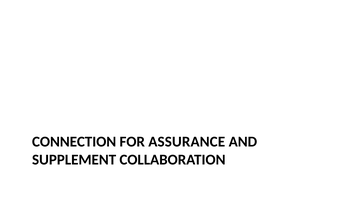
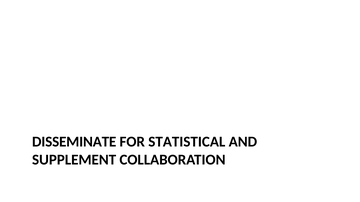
CONNECTION: CONNECTION -> DISSEMINATE (74, 142)
ASSURANCE: ASSURANCE -> STATISTICAL (187, 142)
